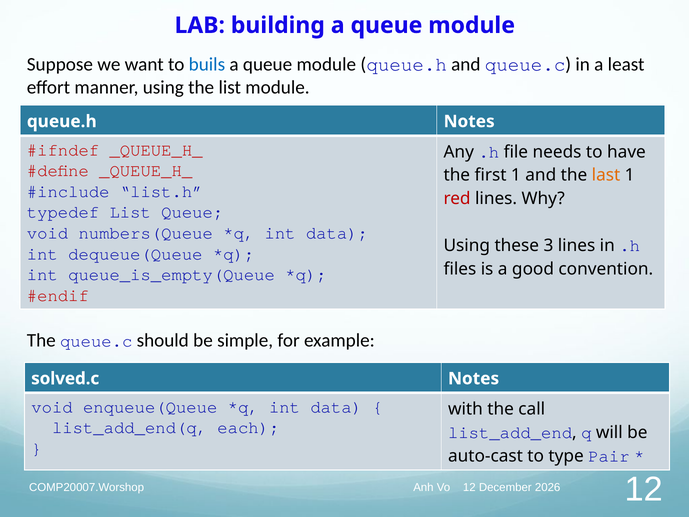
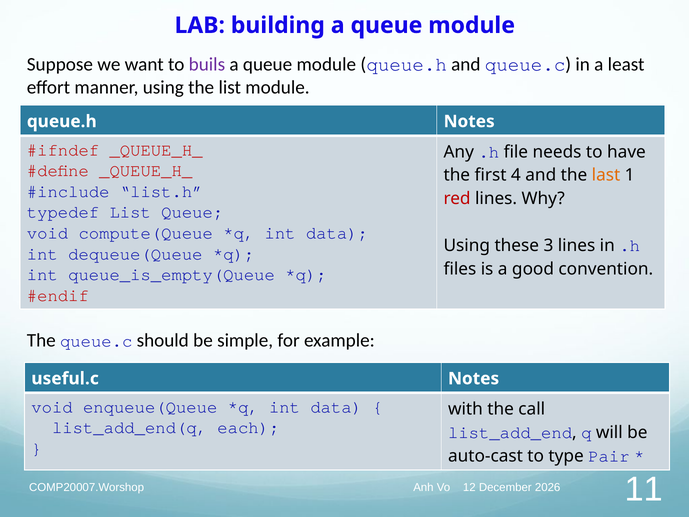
buils colour: blue -> purple (207, 65)
first 1: 1 -> 4 (516, 175)
numbers(Queue: numbers(Queue -> compute(Queue (146, 233)
solved.c: solved.c -> useful.c (65, 378)
COMP20007.Worshop 12: 12 -> 11 (644, 489)
